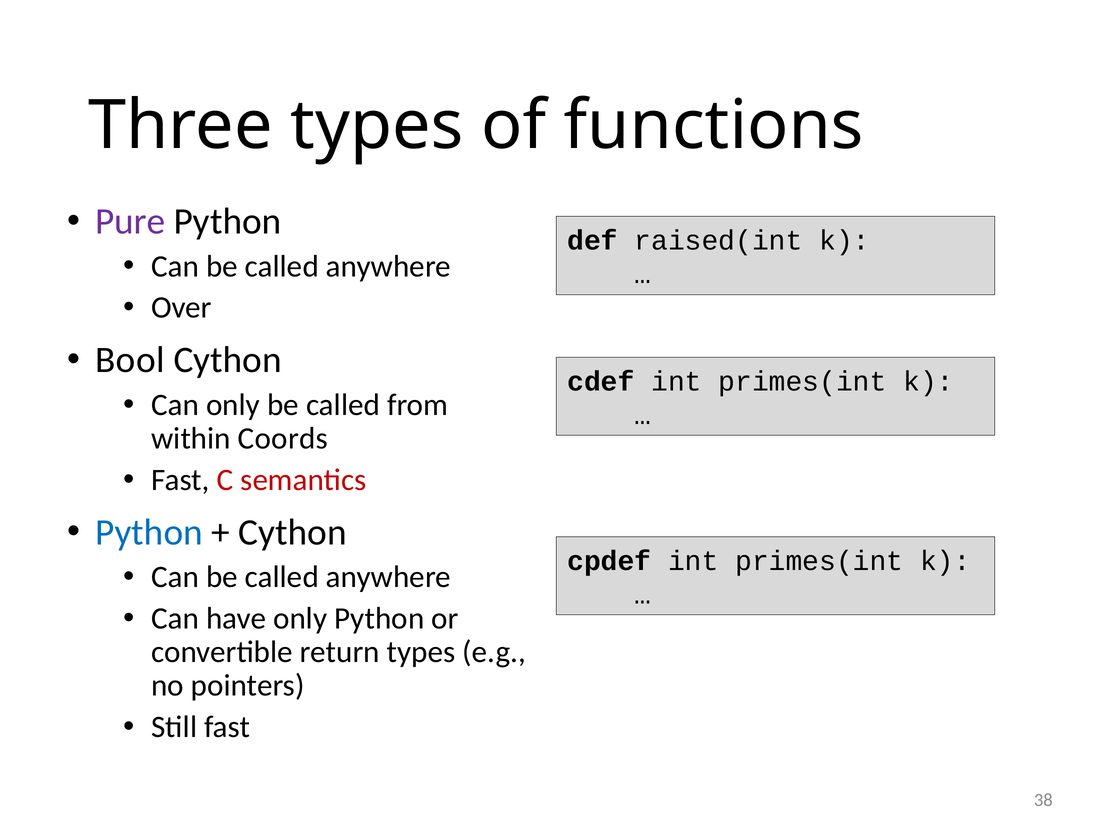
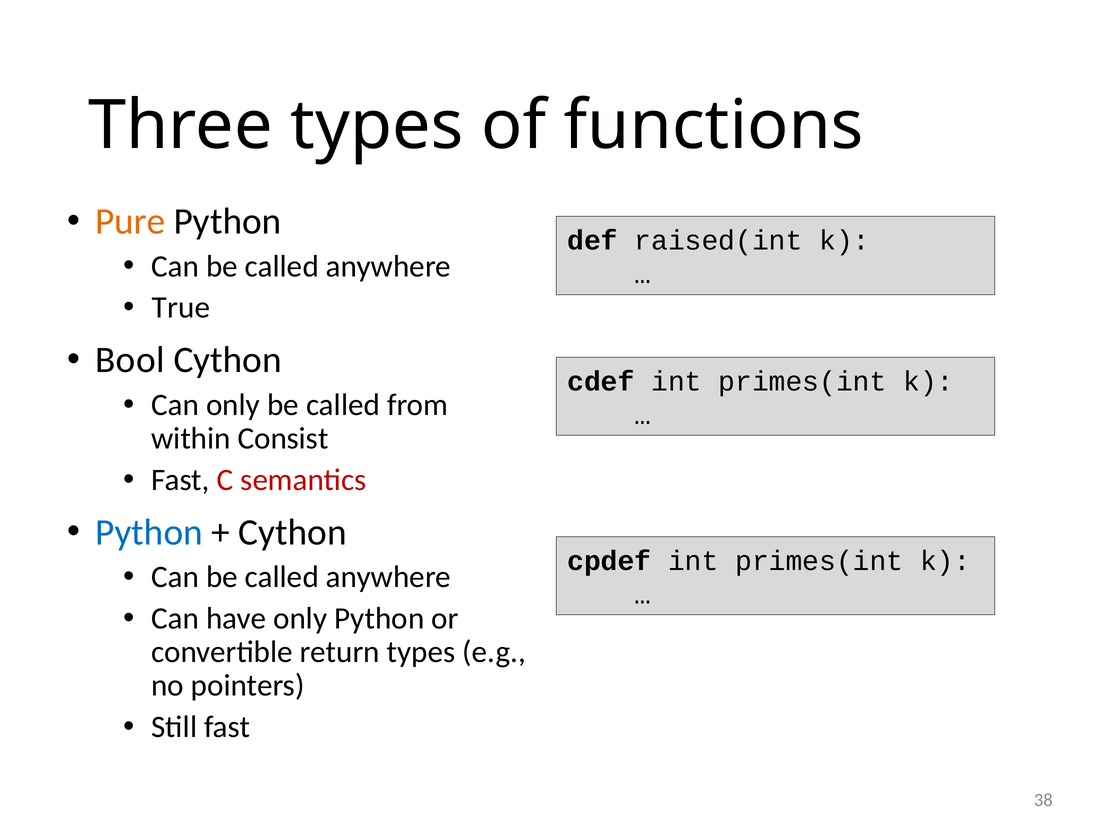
Pure colour: purple -> orange (130, 222)
Over: Over -> True (181, 308)
Coords: Coords -> Consist (283, 438)
